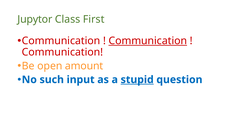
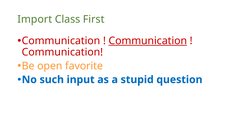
Jupytor: Jupytor -> Import (35, 19)
amount: amount -> favorite (84, 66)
stupid underline: present -> none (137, 80)
